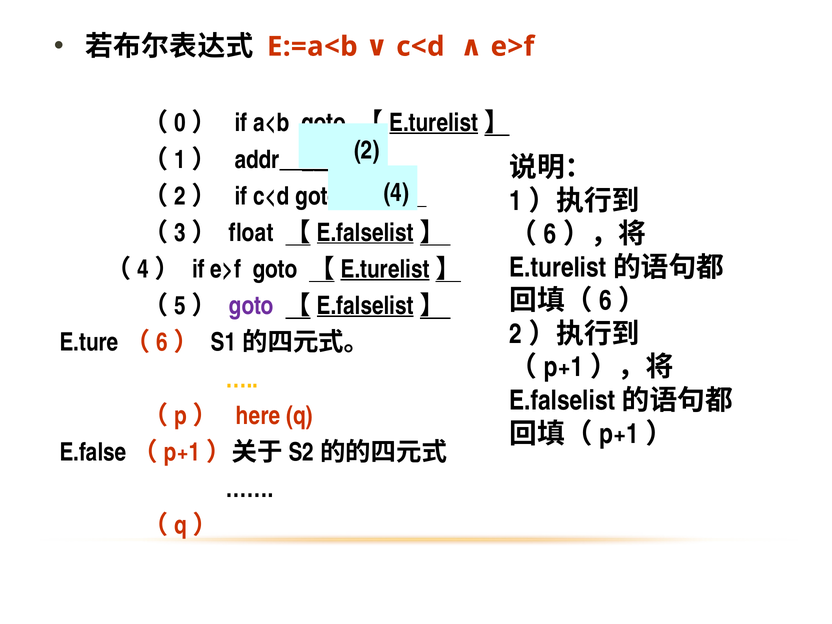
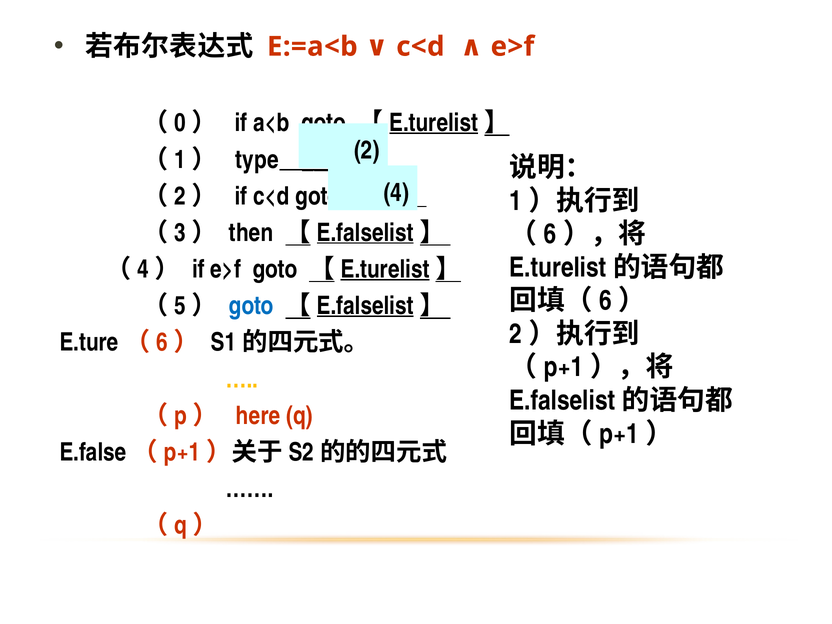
addr: addr -> type (257, 160)
float: float -> then (251, 233)
goto colour: purple -> blue (251, 306)
